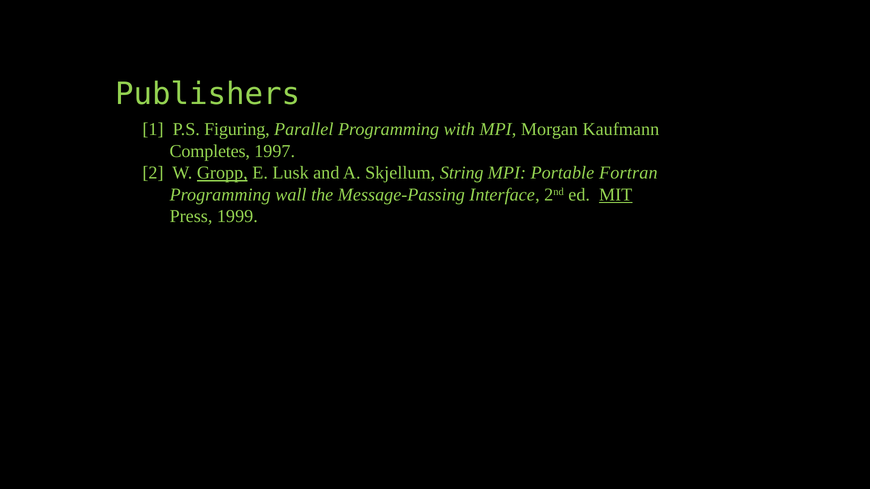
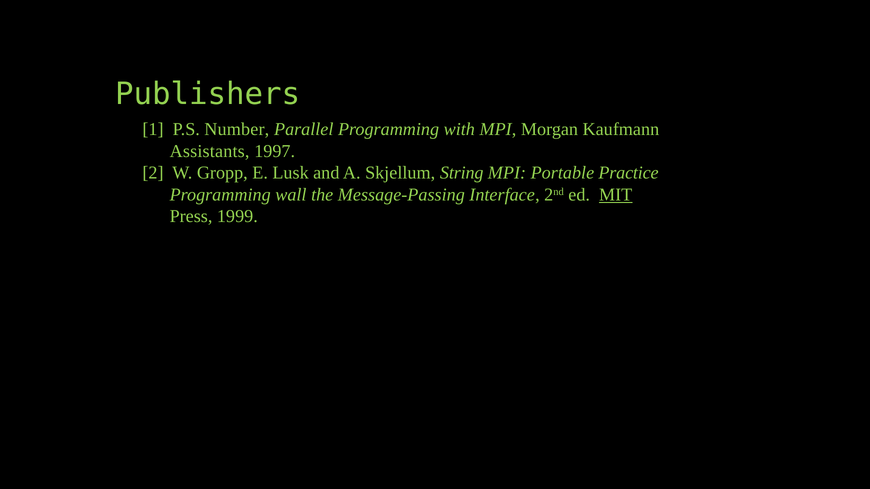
Figuring: Figuring -> Number (237, 130)
Completes: Completes -> Assistants (210, 151)
Gropp underline: present -> none (222, 173)
Fortran: Fortran -> Practice (629, 173)
